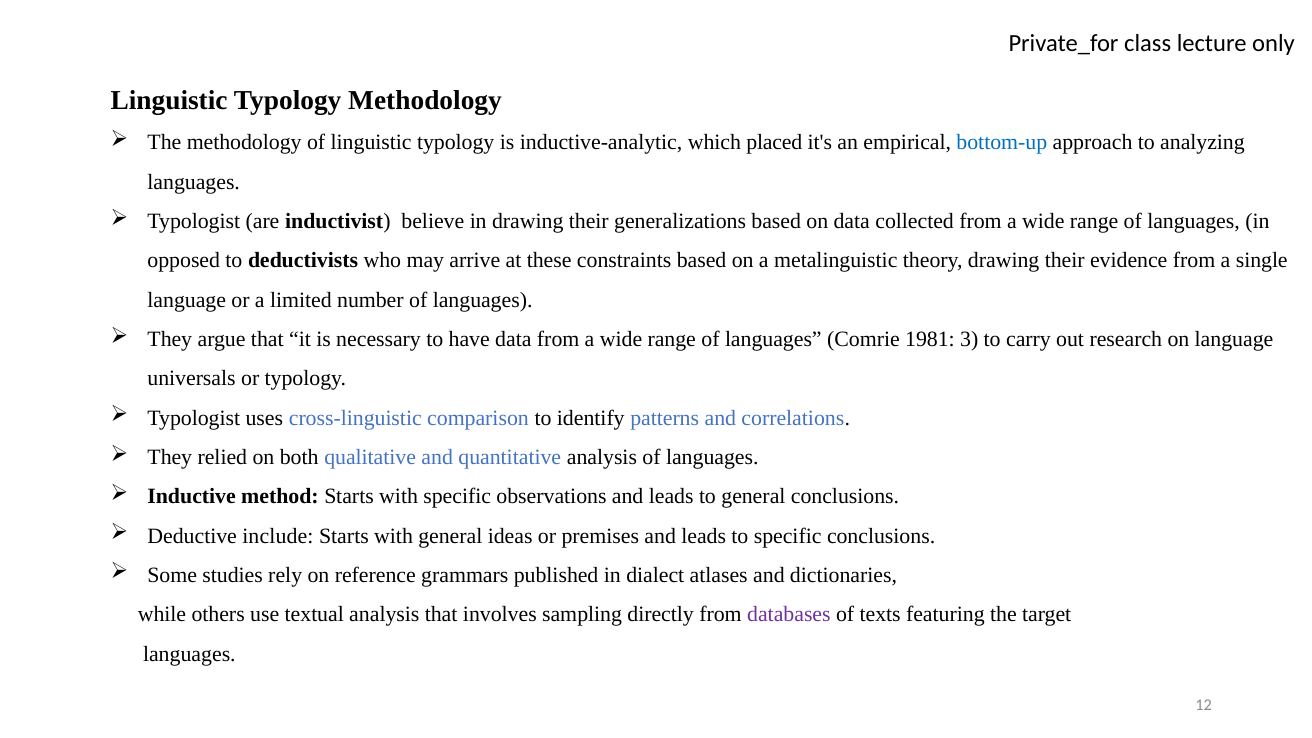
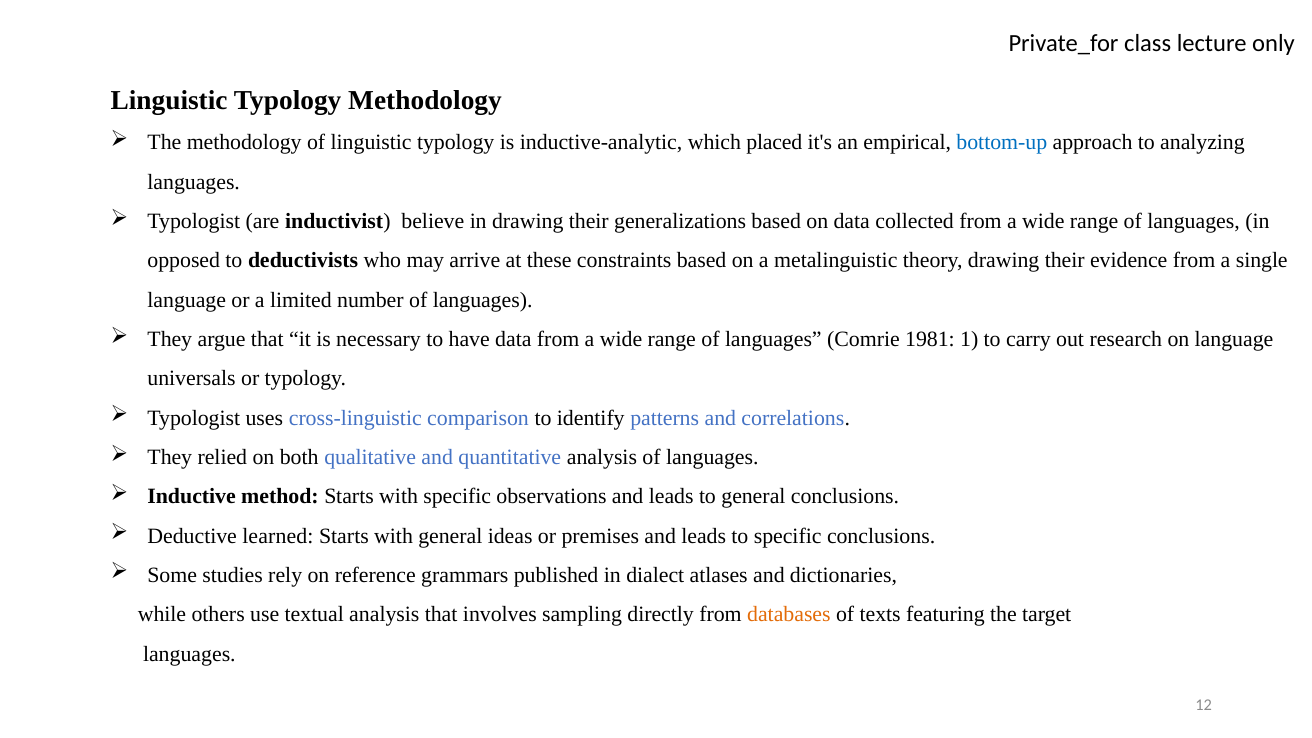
3: 3 -> 1 (969, 339)
include: include -> learned (278, 536)
databases colour: purple -> orange (789, 614)
